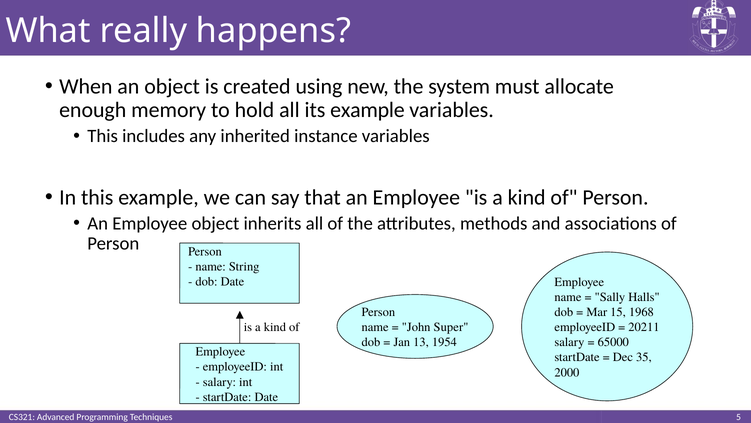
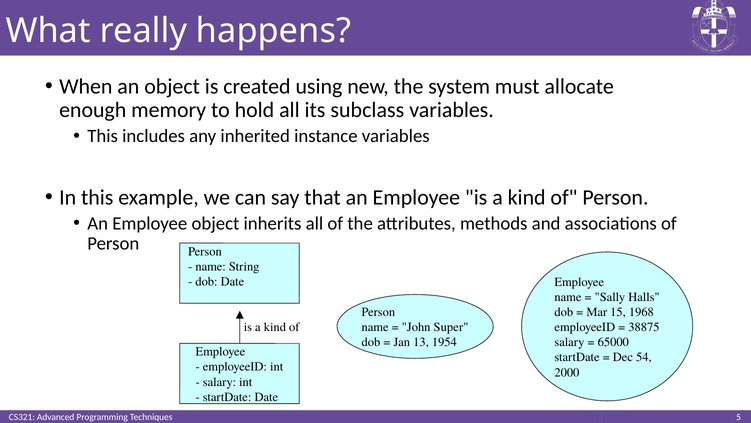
its example: example -> subclass (367, 110)
20211: 20211 -> 38875 (644, 327)
35: 35 -> 54 (644, 357)
